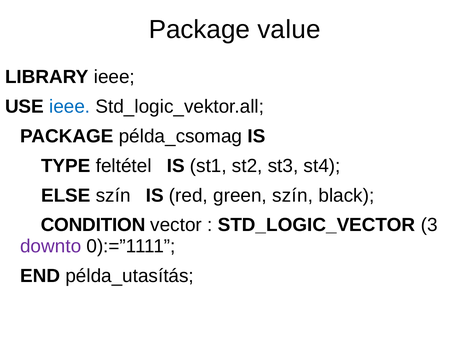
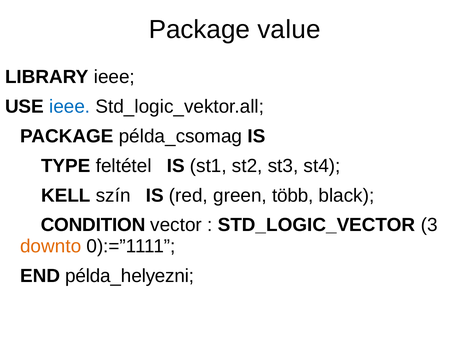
ELSE: ELSE -> KELL (66, 195)
green szín: szín -> több (293, 195)
downto colour: purple -> orange (51, 246)
példa_utasítás: példa_utasítás -> példa_helyezni (130, 275)
